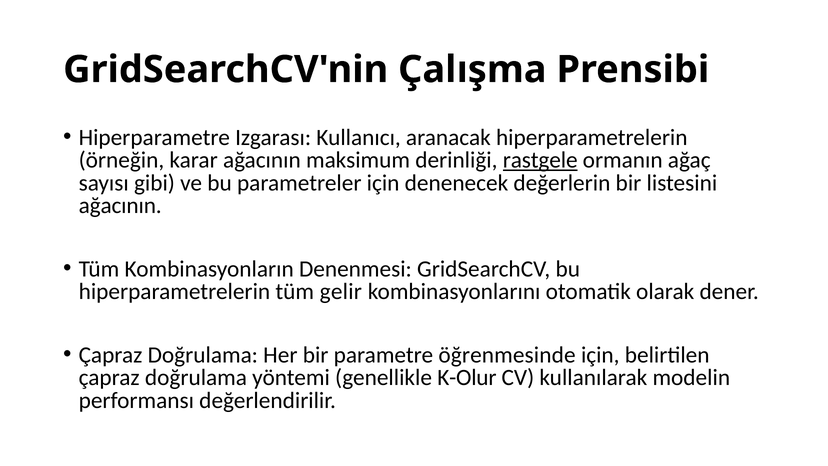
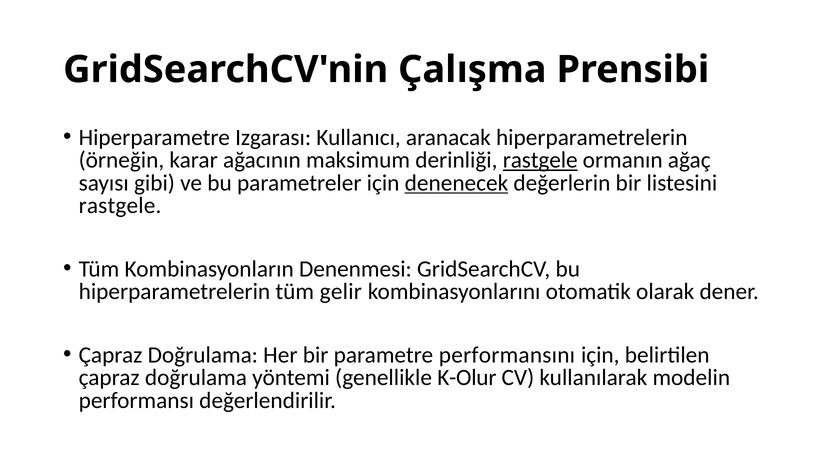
denenecek underline: none -> present (456, 183)
ağacının: ağacının -> rastgele (120, 206)
öğrenmesinde: öğrenmesinde -> performansını (507, 355)
